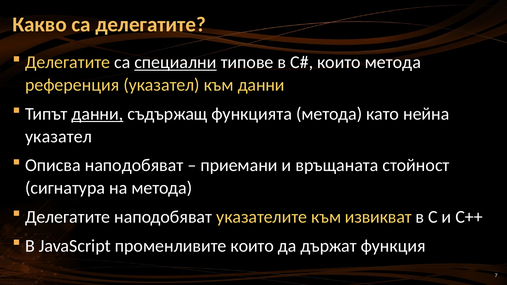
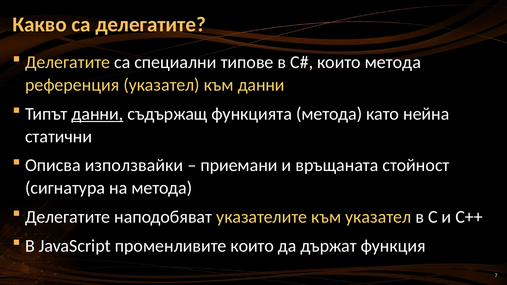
специални underline: present -> none (175, 62)
указател: указател -> статични (59, 137)
Описва наподобяват: наподобяват -> използвайки (134, 166)
към извикват: извикват -> указател (378, 217)
